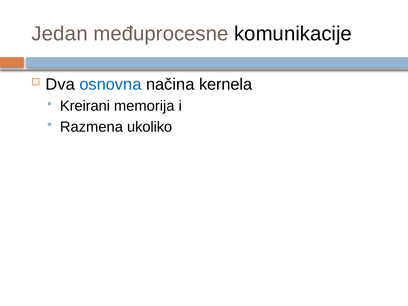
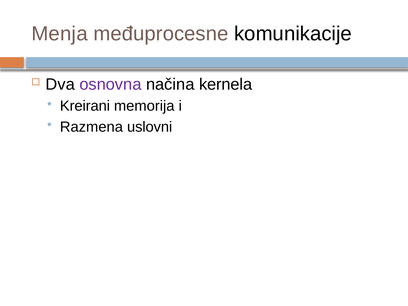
Jedan: Jedan -> Menja (60, 34)
osnovna colour: blue -> purple (110, 84)
ukoliko: ukoliko -> uslovni (150, 127)
